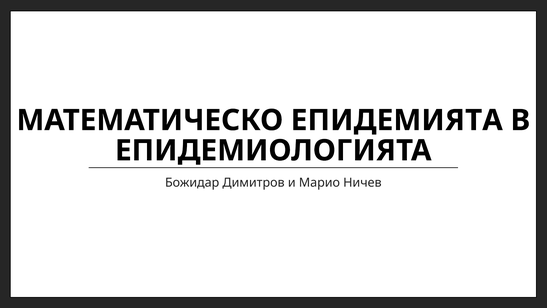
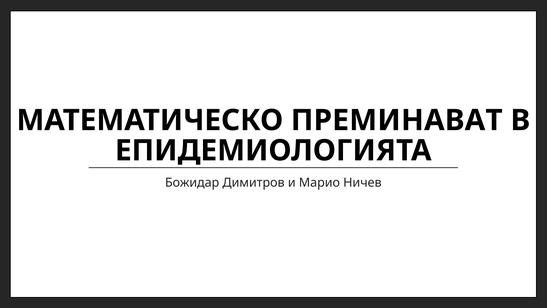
ЕПИДЕМИЯТА: ЕПИДЕМИЯТА -> ПРЕМИНАВАТ (397, 120)
